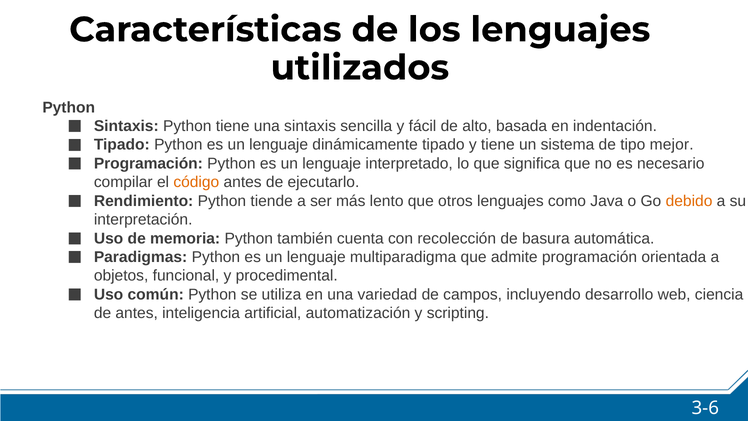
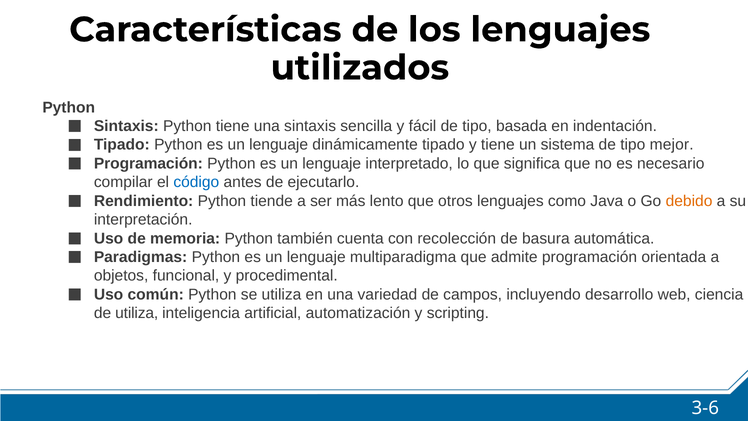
fácil de alto: alto -> tipo (477, 126)
código colour: orange -> blue (196, 182)
de antes: antes -> utiliza (137, 313)
